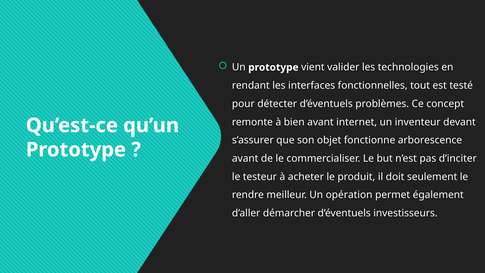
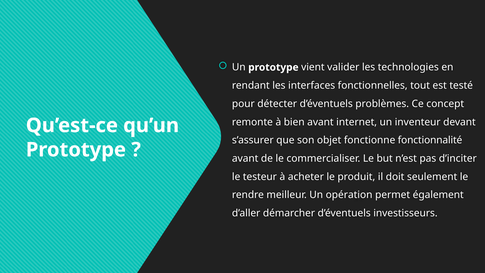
arborescence: arborescence -> fonctionnalité (430, 140)
